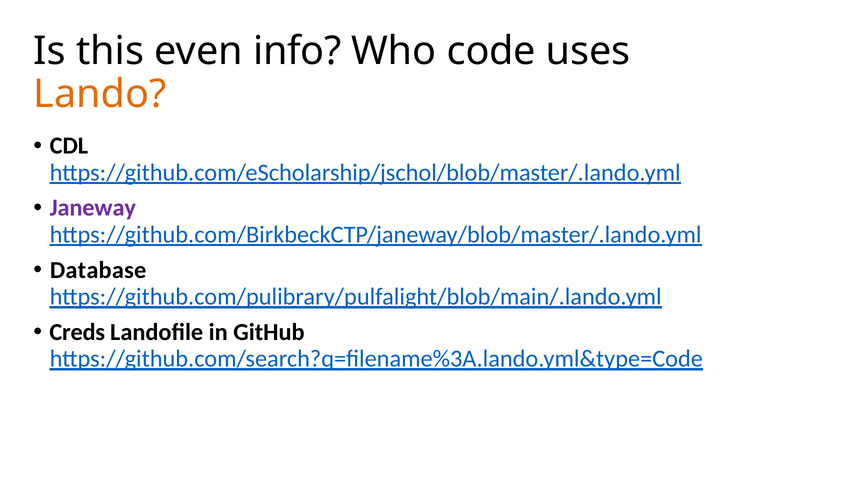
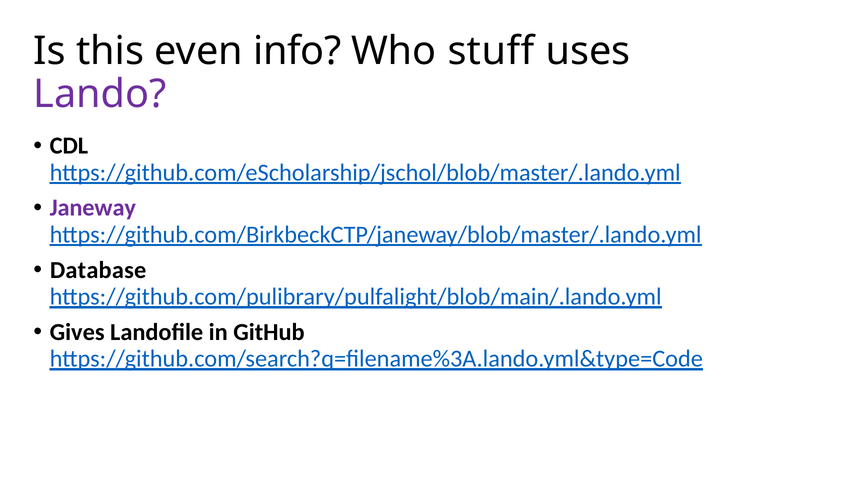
code: code -> stuff (491, 51)
Lando colour: orange -> purple (100, 94)
Creds: Creds -> Gives (77, 332)
